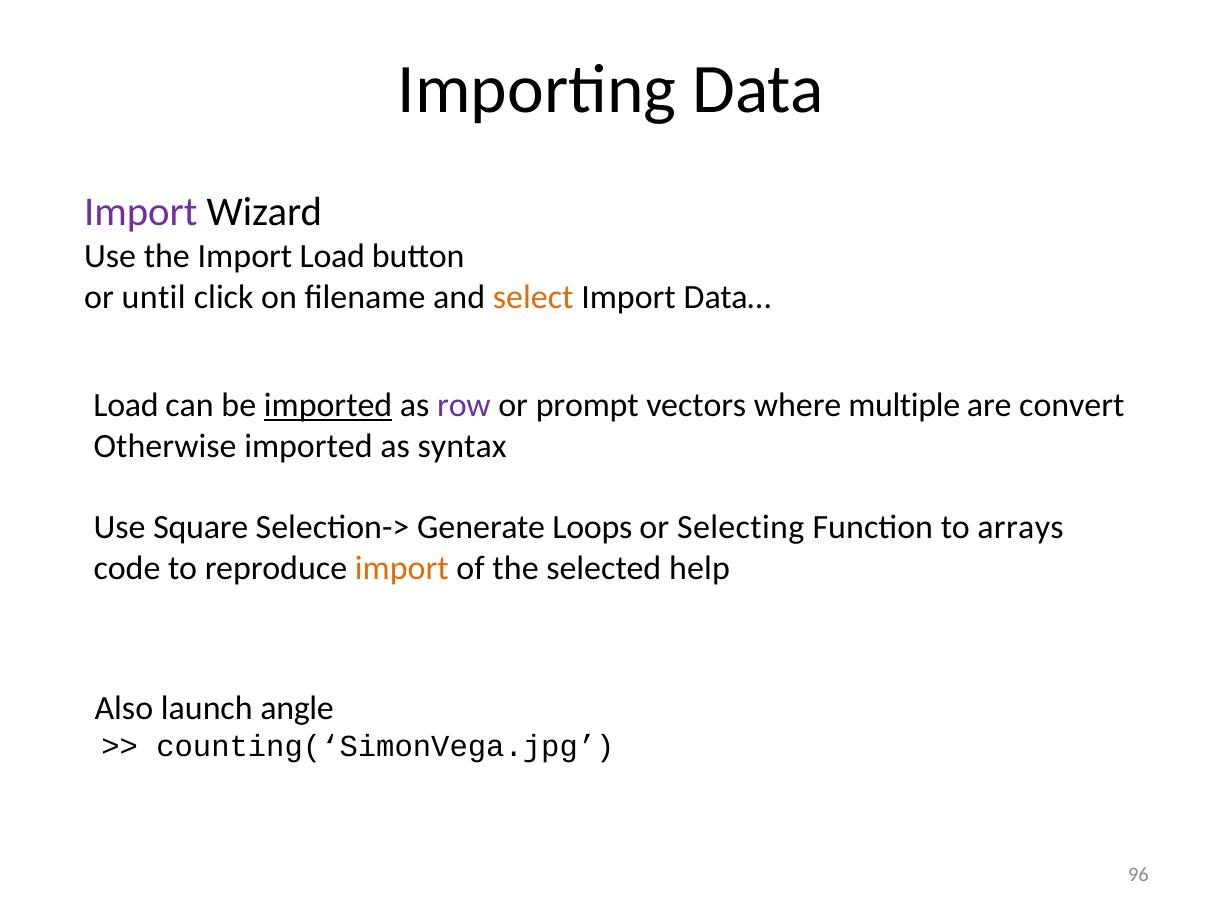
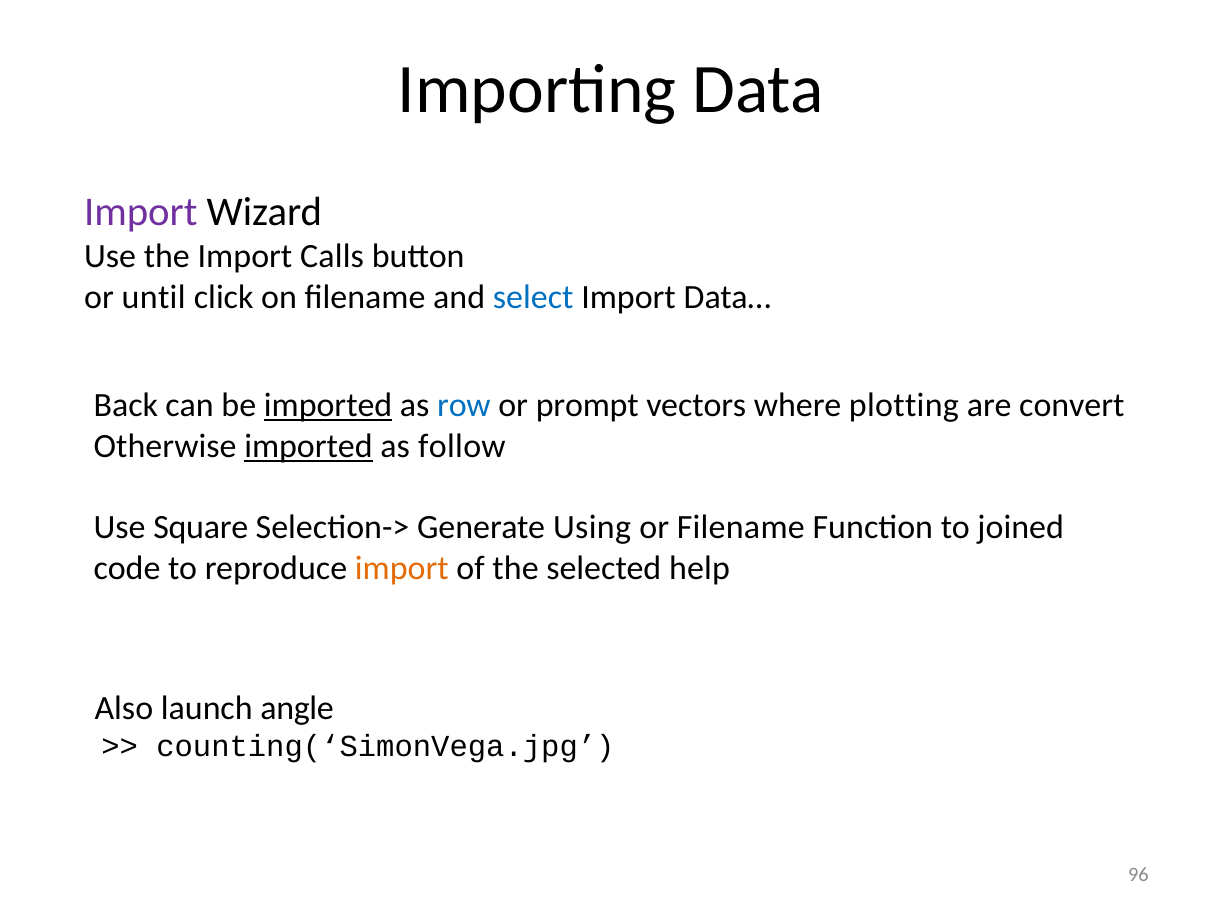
Import Load: Load -> Calls (332, 257)
select colour: orange -> blue (533, 298)
Load: Load -> Back (126, 406)
row colour: purple -> blue (464, 406)
multiple: multiple -> plotting (904, 406)
imported underline: none -> present (308, 446)
syntax: syntax -> follow (462, 446)
Loops: Loops -> Using (592, 528)
or Selecting: Selecting -> Filename (741, 528)
arrays: arrays -> joined (1021, 528)
